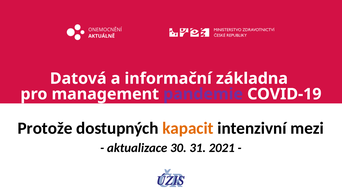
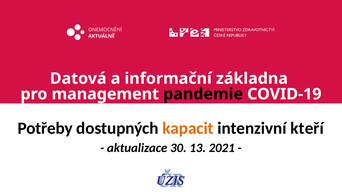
pandemie colour: purple -> black (203, 94)
Protože: Protože -> Potřeby (45, 128)
mezi: mezi -> kteří (307, 128)
31: 31 -> 13 (198, 148)
